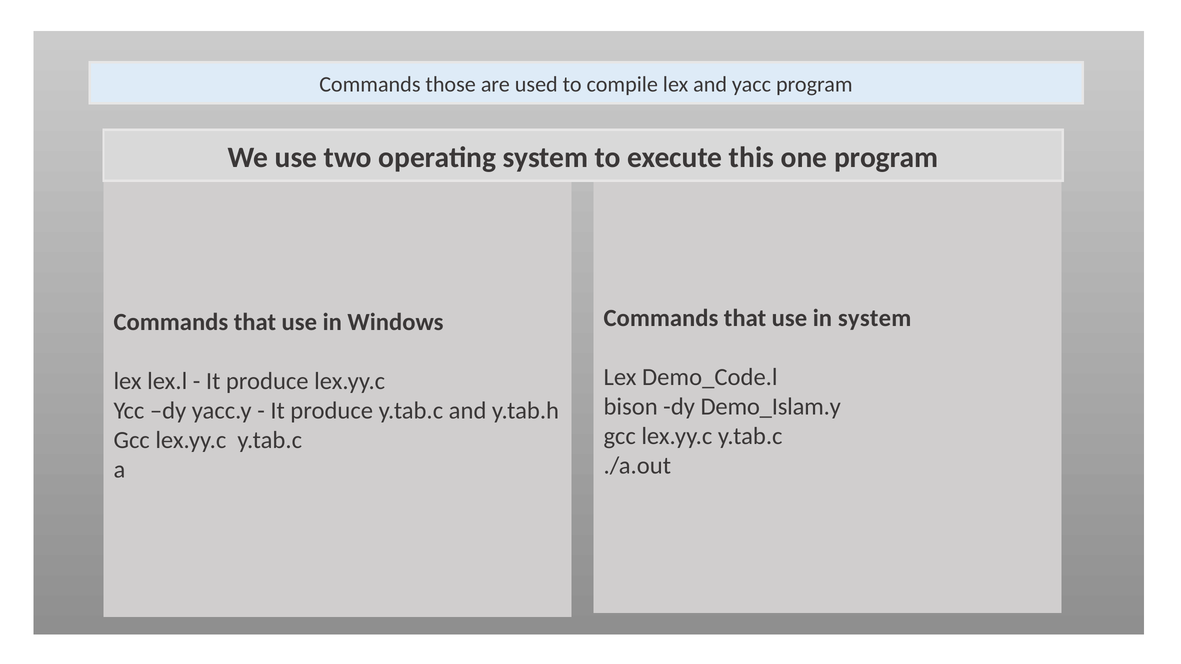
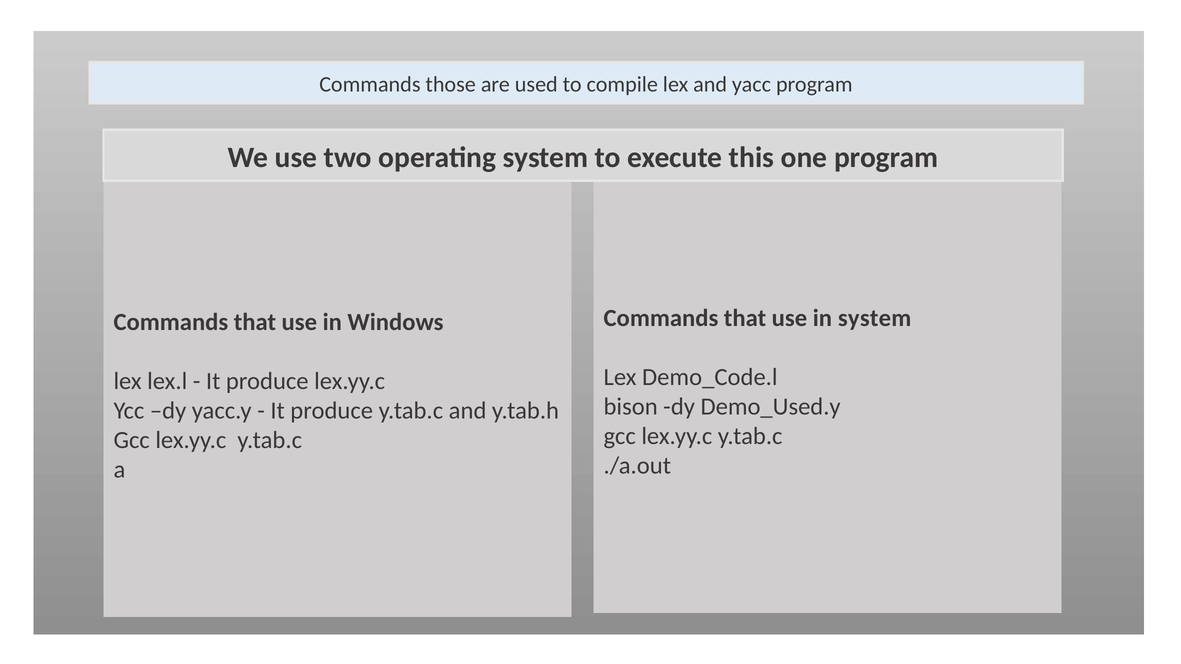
Demo_Islam.y: Demo_Islam.y -> Demo_Used.y (771, 407)
